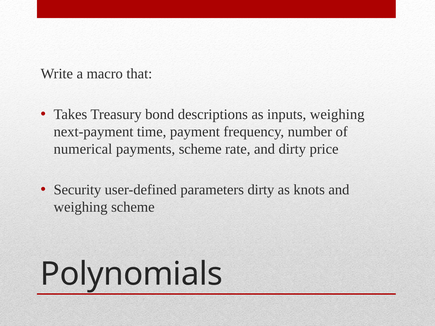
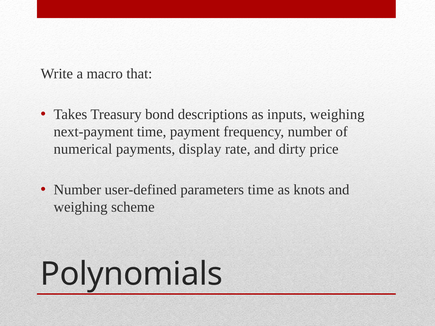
payments scheme: scheme -> display (200, 149)
Security: Security -> Number (77, 190)
parameters dirty: dirty -> time (261, 190)
